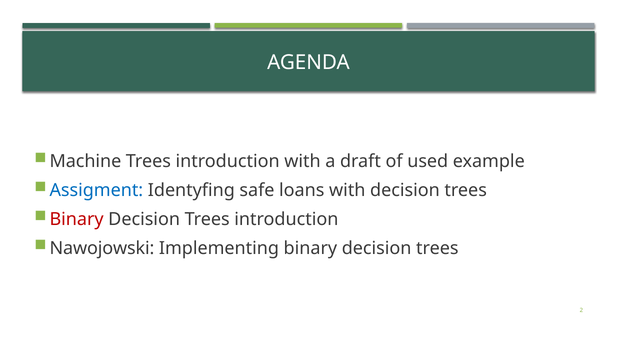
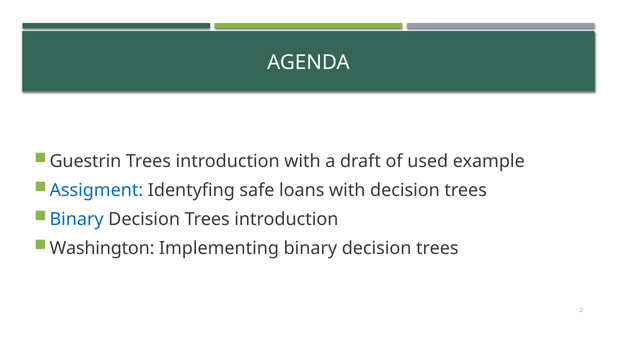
Machine: Machine -> Guestrin (85, 161)
Binary colour: red -> blue (77, 219)
Nawojowski: Nawojowski -> Washington (102, 248)
